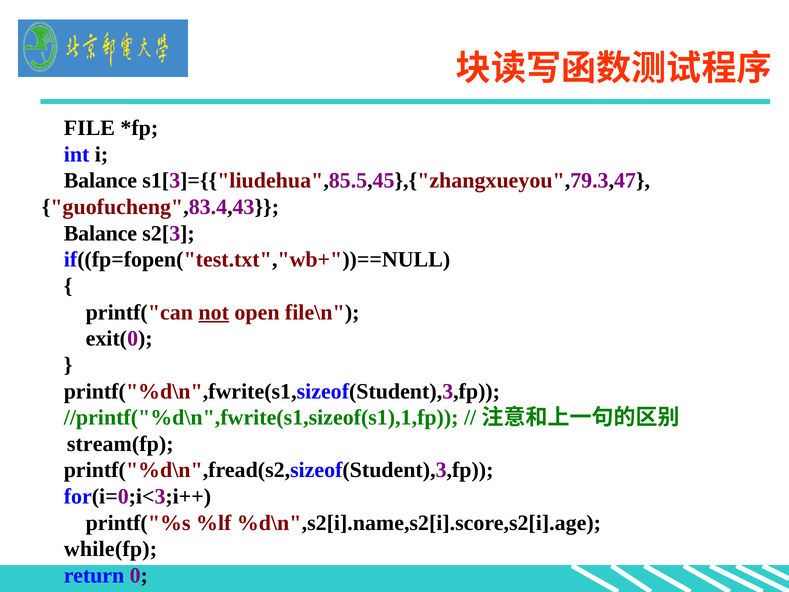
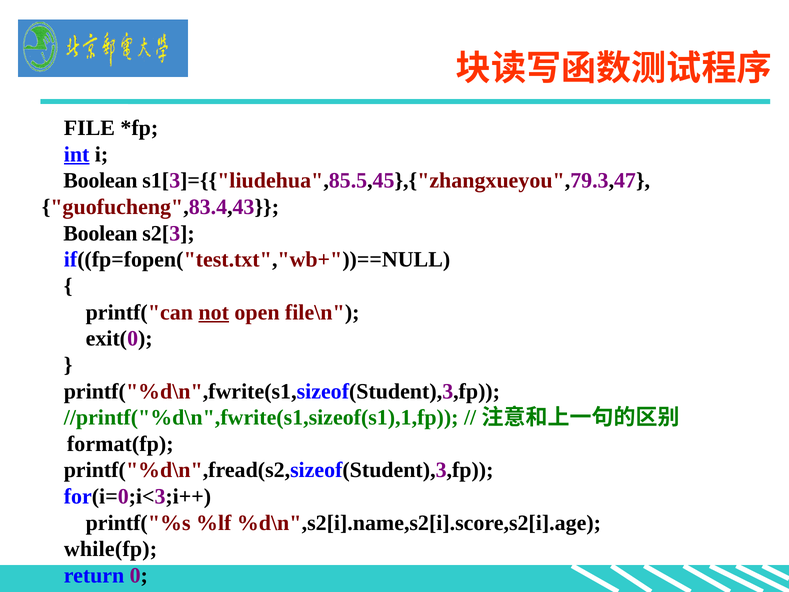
int underline: none -> present (77, 154)
Balance: Balance -> Boolean (100, 181)
Balance: Balance -> Boolean (100, 233)
stream(fp: stream(fp -> format(fp (120, 444)
